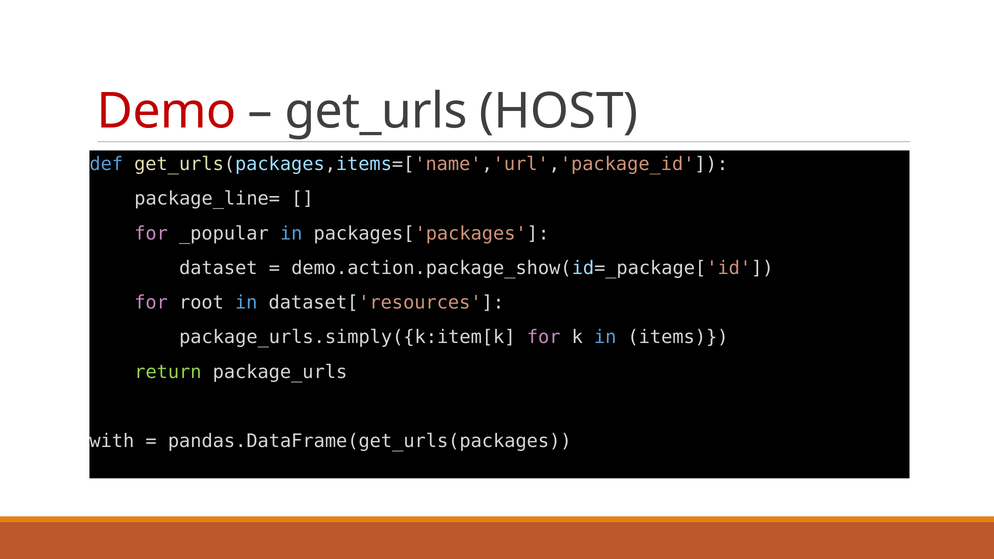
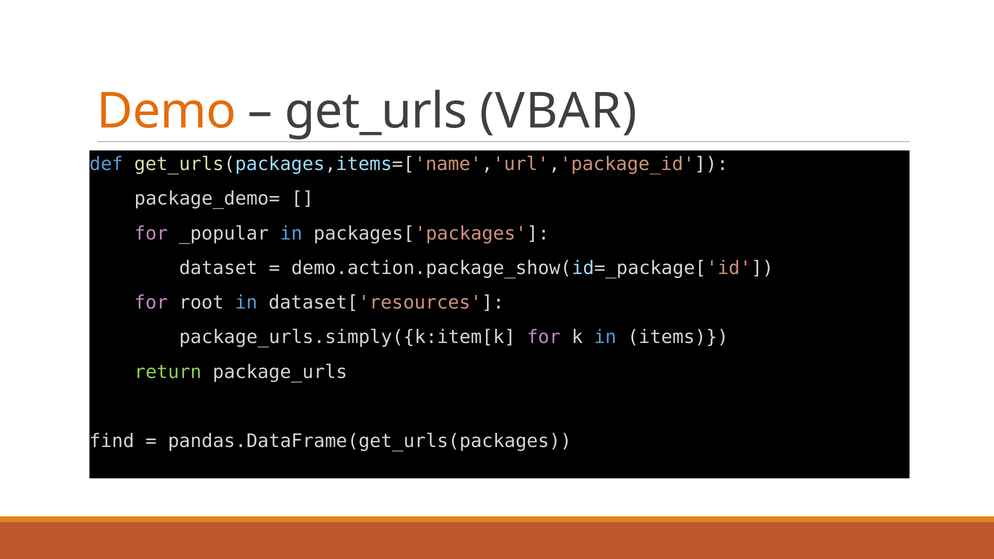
Demo colour: red -> orange (167, 111)
HOST: HOST -> VBAR (558, 111)
package_line=: package_line= -> package_demo= (207, 199)
with: with -> find (112, 441)
